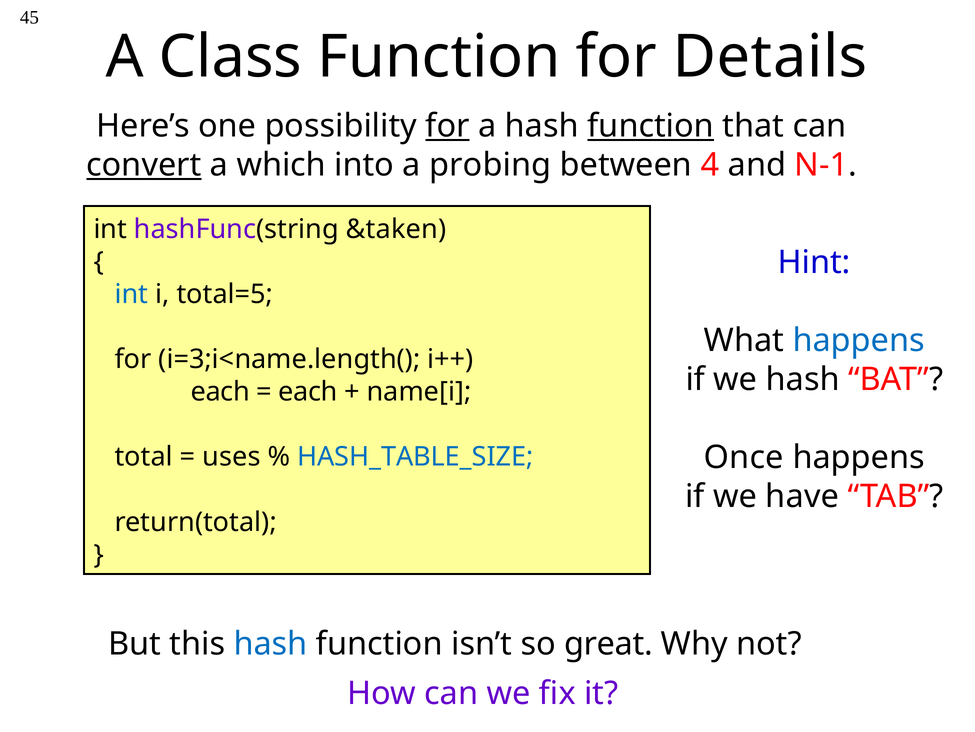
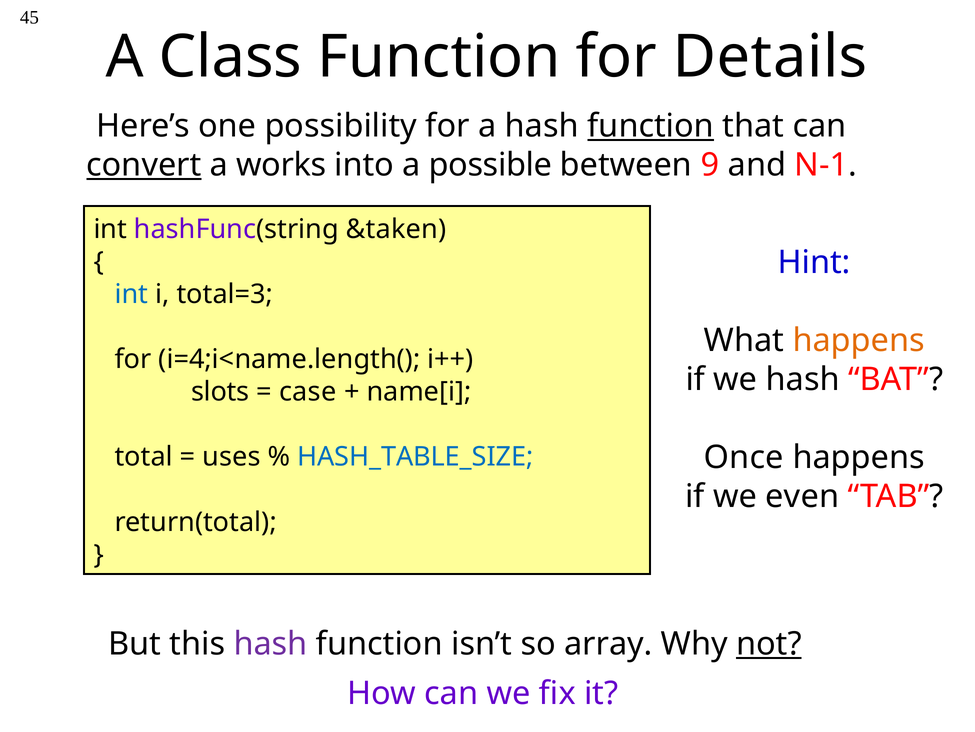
for underline: present -> none (448, 126)
which: which -> works (281, 165)
probing: probing -> possible (490, 165)
4: 4 -> 9 (710, 165)
total=5: total=5 -> total=3 (225, 294)
happens colour: blue -> orange (859, 340)
i=3;i<name.length(: i=3;i<name.length( -> i=4;i<name.length( (289, 359)
each: each -> slots (220, 392)
each: each -> case (308, 392)
have: have -> even (802, 496)
hash colour: blue -> purple (271, 644)
great: great -> array (608, 644)
not underline: none -> present (769, 644)
